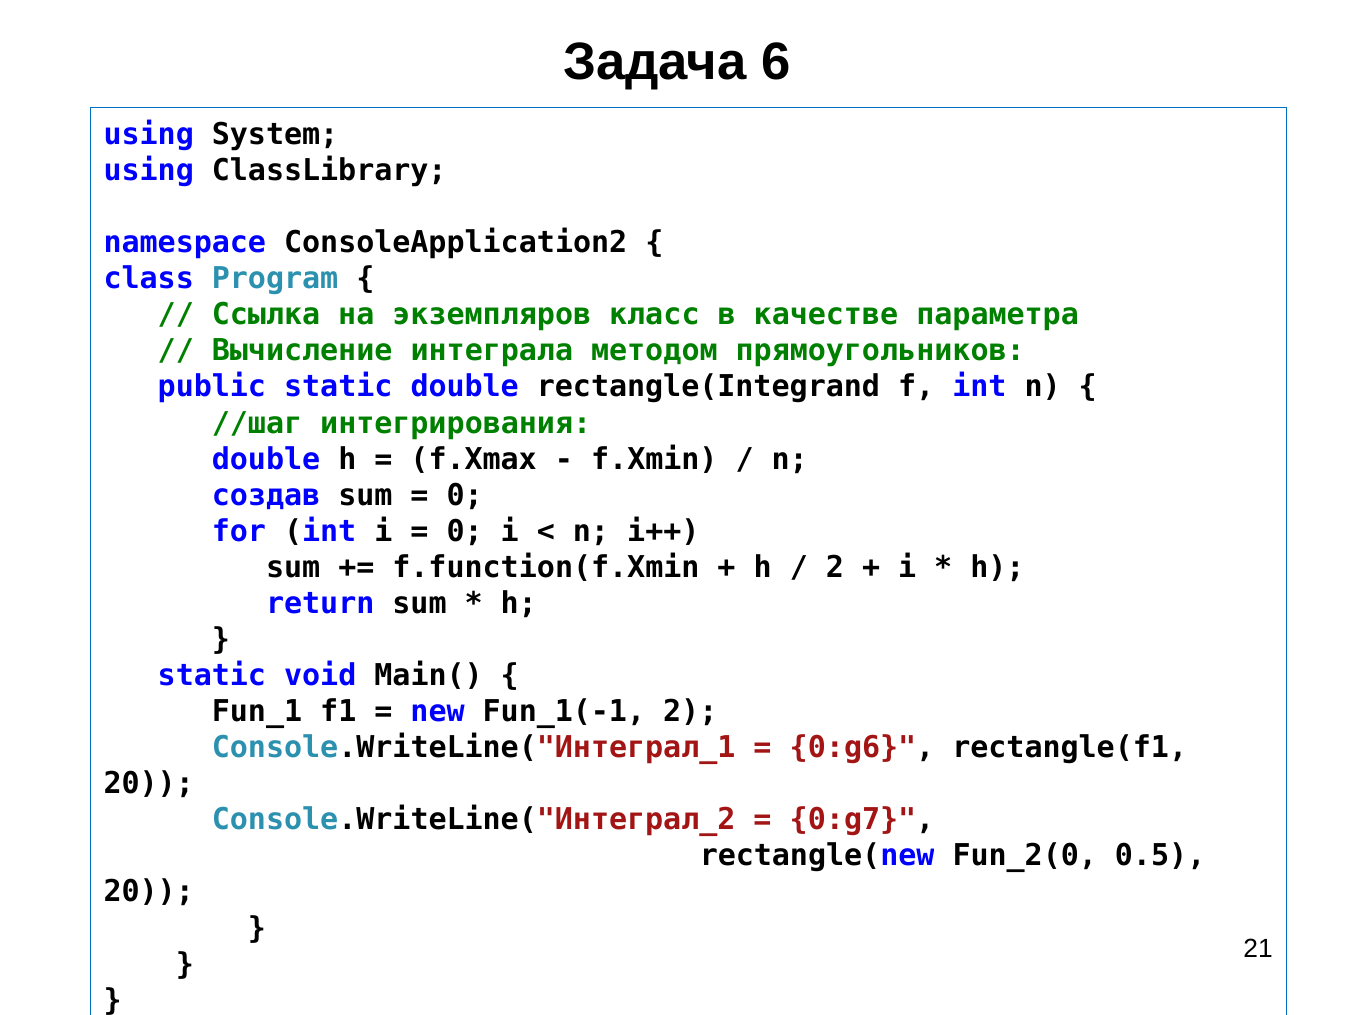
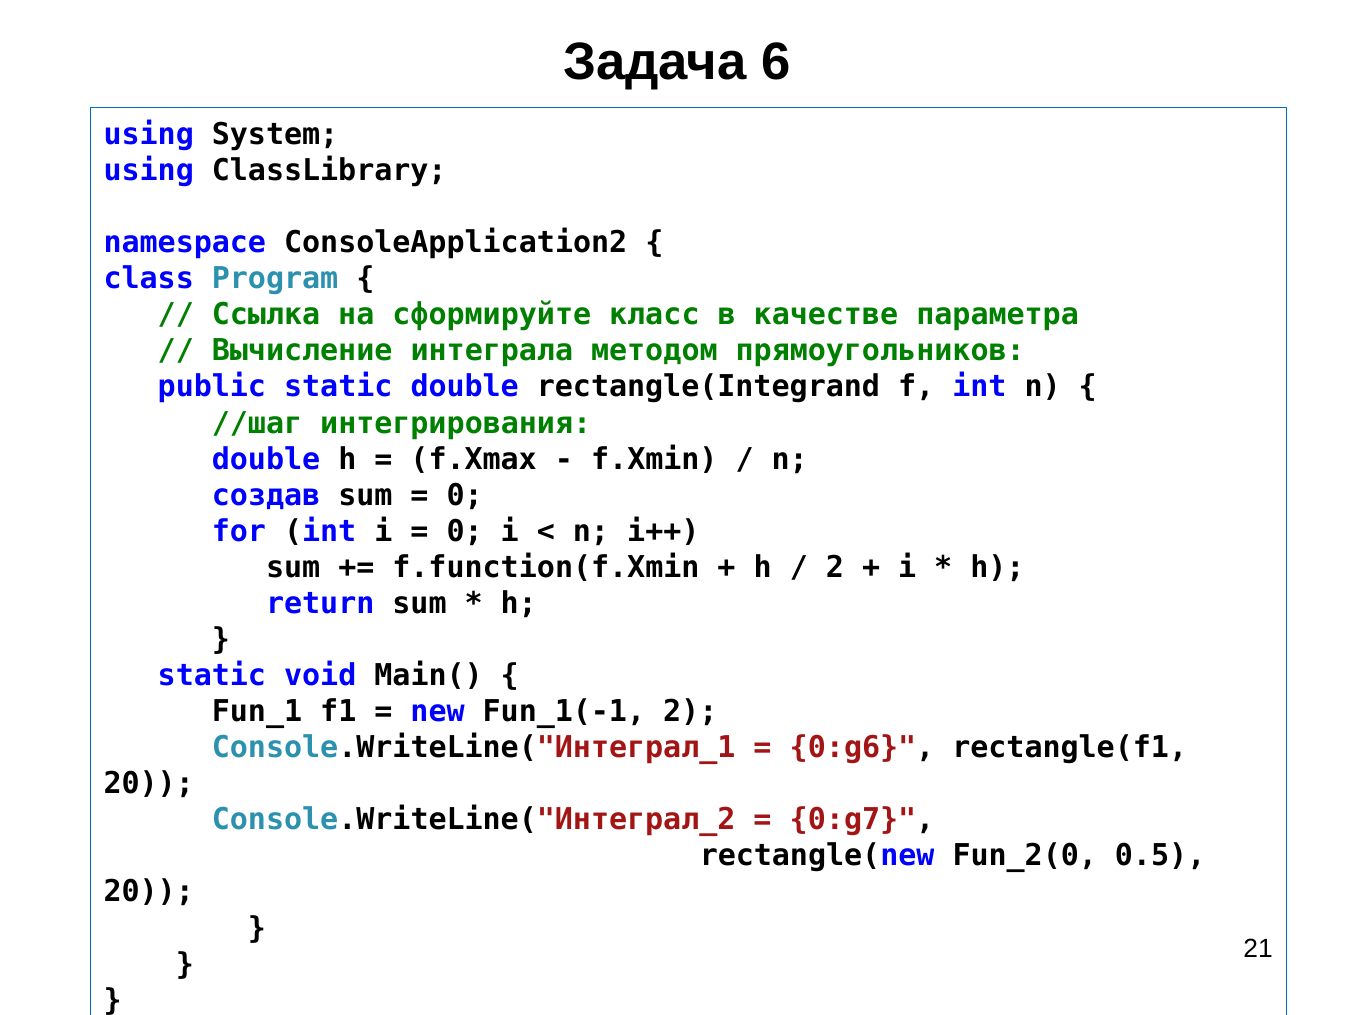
экземпляров: экземпляров -> сформируйте (492, 315)
